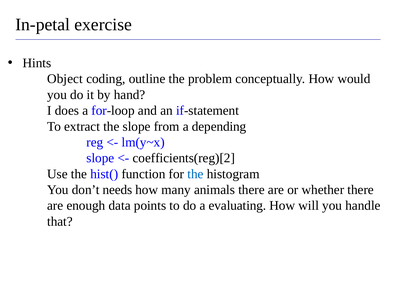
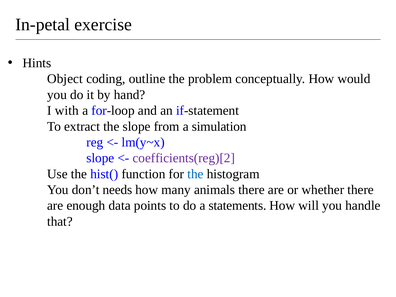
does: does -> with (67, 111)
depending: depending -> simulation (219, 126)
coefficients(reg)[2 colour: black -> purple (184, 158)
evaluating: evaluating -> statements (237, 206)
